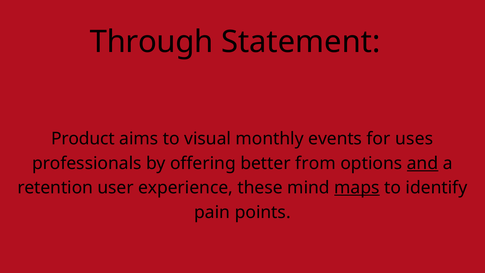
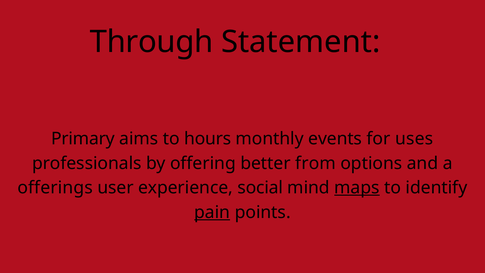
Product: Product -> Primary (83, 139)
visual: visual -> hours (208, 139)
and underline: present -> none (423, 163)
retention: retention -> offerings (55, 188)
these: these -> social (260, 188)
pain underline: none -> present (212, 212)
